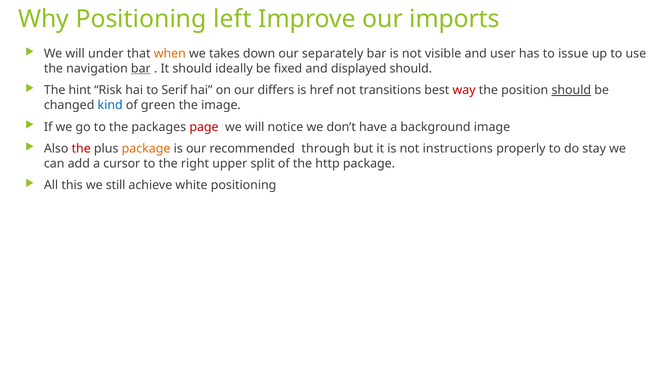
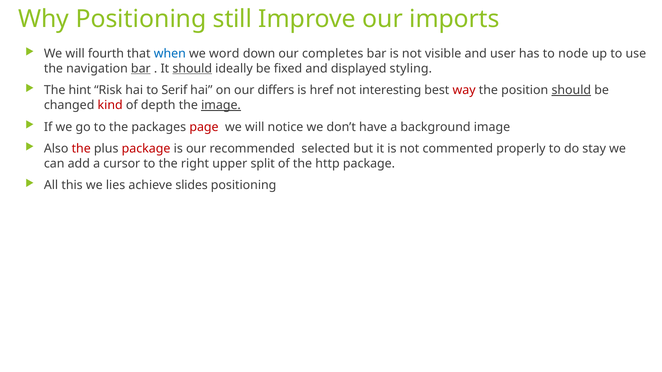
left: left -> still (233, 19)
under: under -> fourth (106, 54)
when colour: orange -> blue (170, 54)
takes: takes -> word (224, 54)
separately: separately -> completes (333, 54)
issue: issue -> node (573, 54)
should underline: none -> present (192, 69)
displayed should: should -> styling (411, 69)
transitions: transitions -> interesting (390, 90)
kind colour: blue -> red (110, 105)
green: green -> depth (158, 105)
image underline: none -> present (221, 105)
package colour: orange -> red (146, 149)
through: through -> selected (326, 149)
instructions: instructions -> commented (458, 149)
still: still -> lies (116, 186)
white: white -> slides (192, 186)
